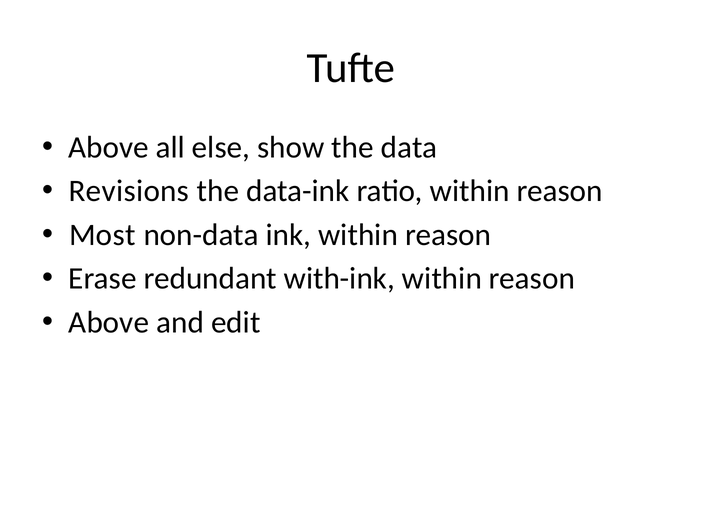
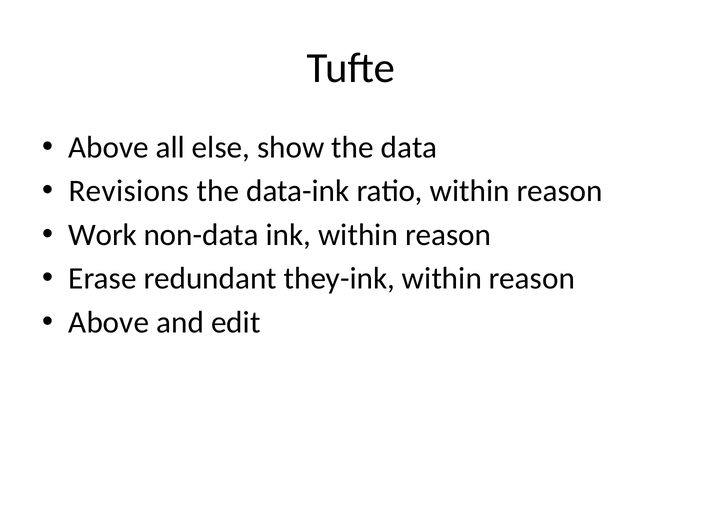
Most: Most -> Work (103, 235)
with-ink: with-ink -> they-ink (339, 278)
